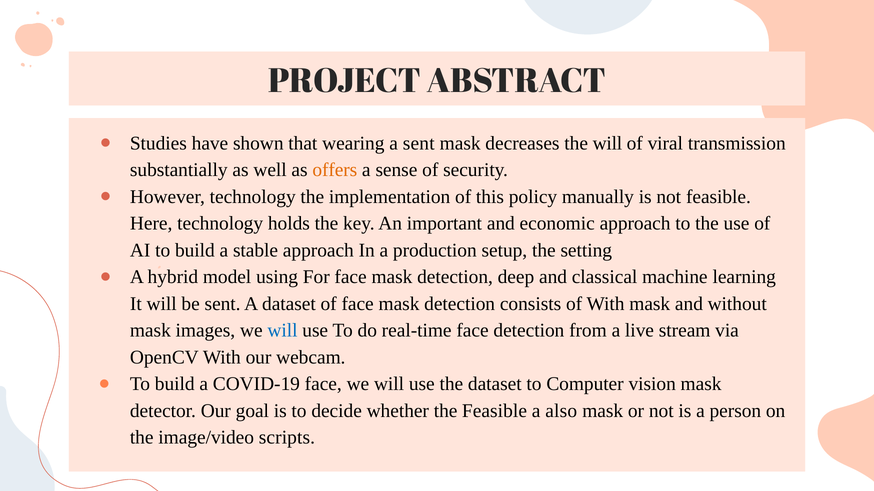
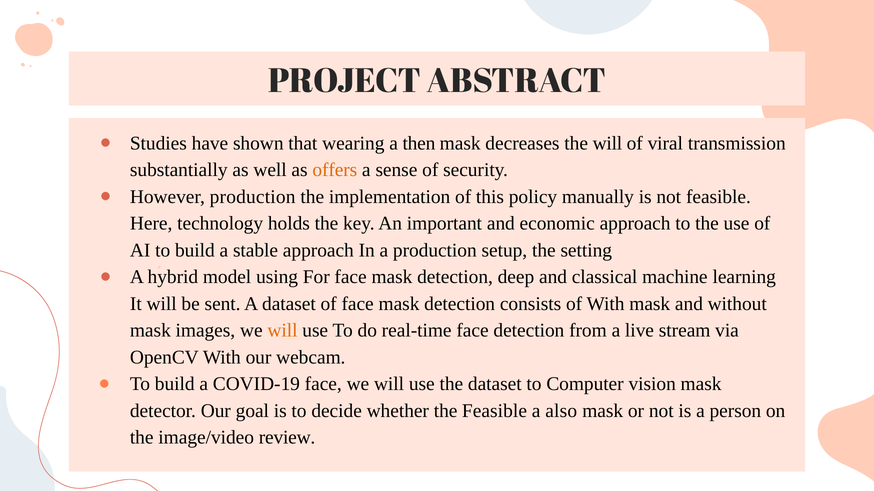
a sent: sent -> then (419, 143)
However technology: technology -> production (253, 197)
will colour: blue -> orange (282, 331)
scripts: scripts -> review (287, 438)
